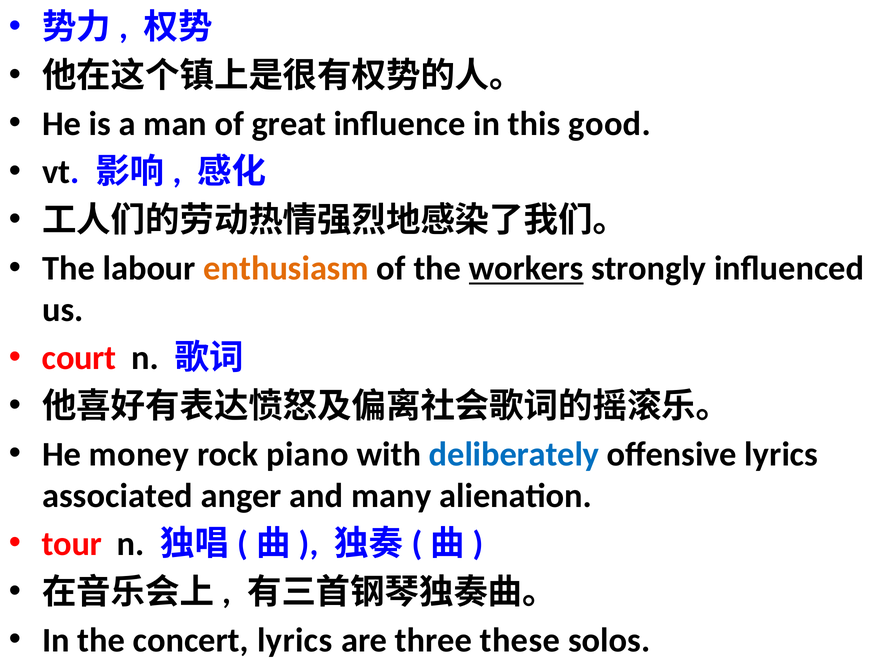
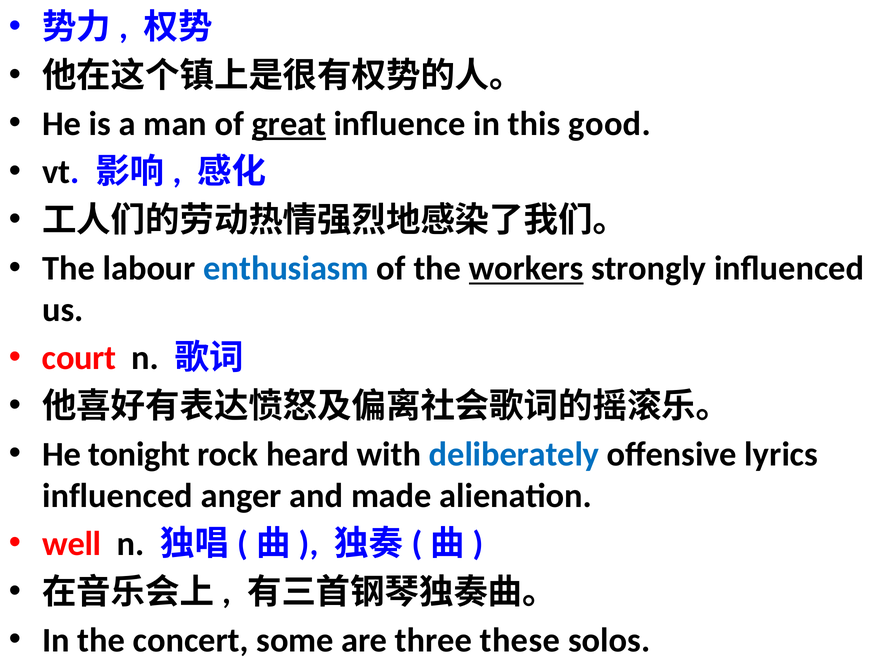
great underline: none -> present (289, 124)
enthusiasm colour: orange -> blue (286, 268)
money: money -> tonight (139, 454)
piano: piano -> heard (308, 454)
associated: associated -> influenced (118, 495)
many: many -> made (391, 495)
tour: tour -> well (72, 544)
concert lyrics: lyrics -> some (295, 640)
